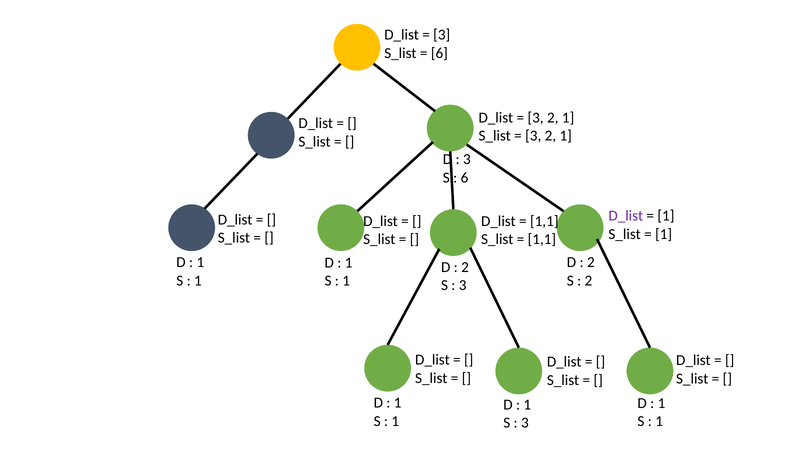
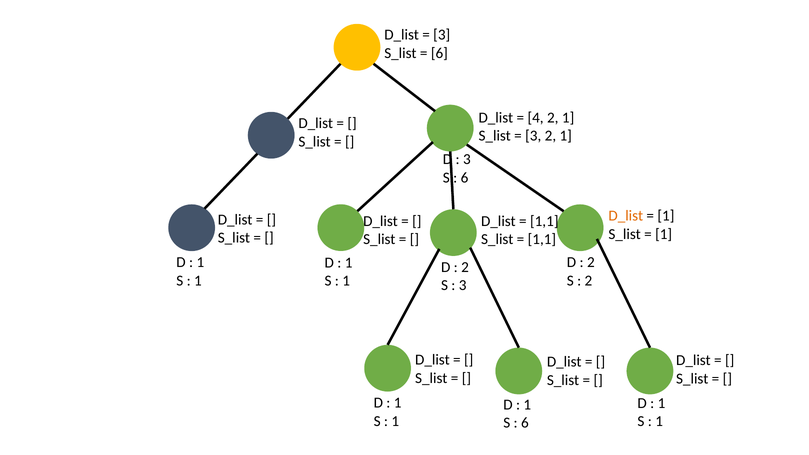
3: 3 -> 4 (536, 118)
D_list colour: purple -> orange (626, 216)
3: 3 -> 6 (525, 423)
